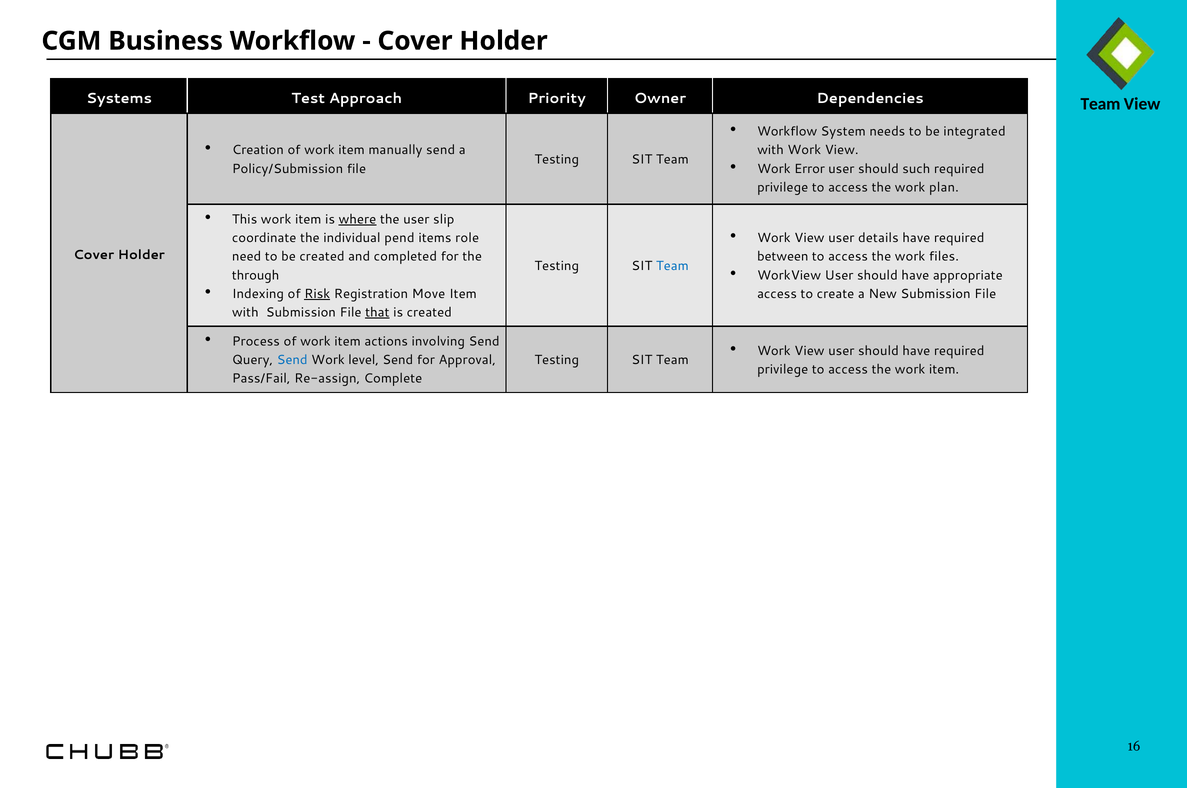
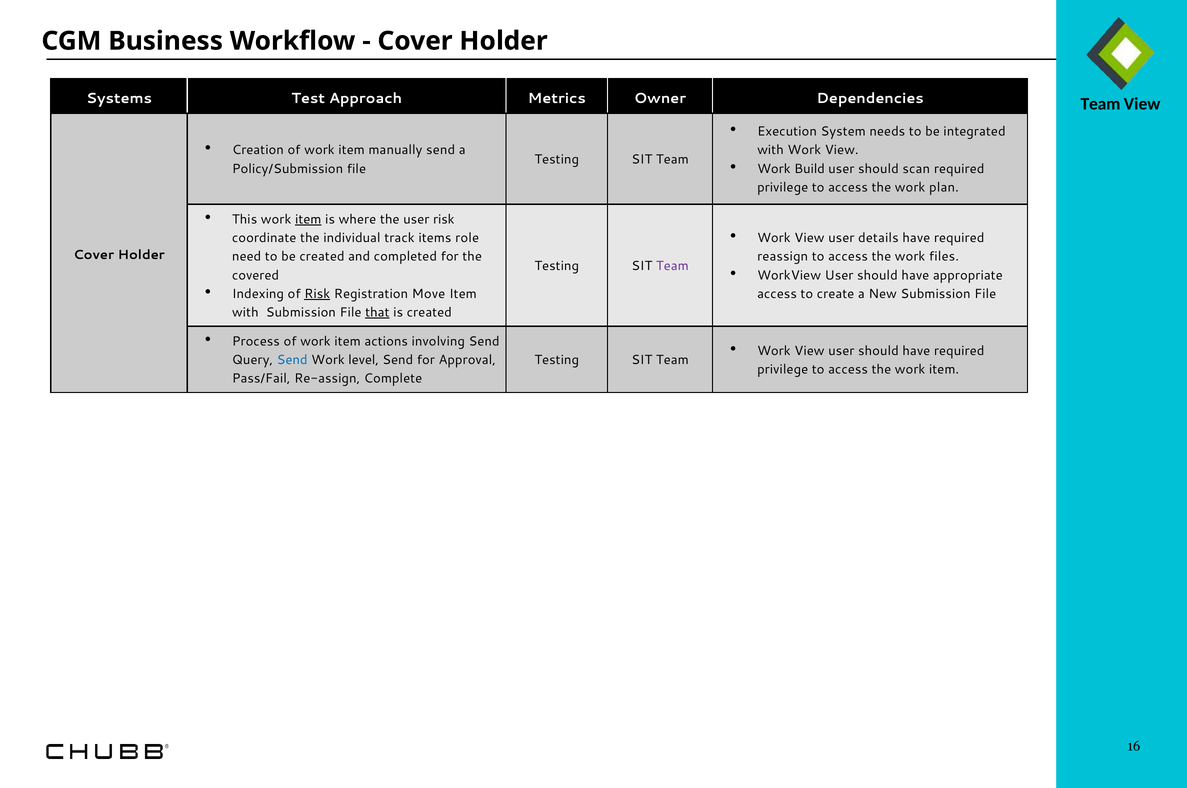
Priority: Priority -> Metrics (557, 98)
Workflow: Workflow -> Execution (787, 132)
Error: Error -> Build (809, 169)
such: such -> scan (916, 169)
item underline: none -> present (308, 219)
where underline: present -> none (357, 219)
user slip: slip -> risk (444, 219)
pend: pend -> track (399, 238)
between: between -> reassign (783, 257)
Team colour: blue -> purple (672, 266)
through: through -> covered (256, 275)
